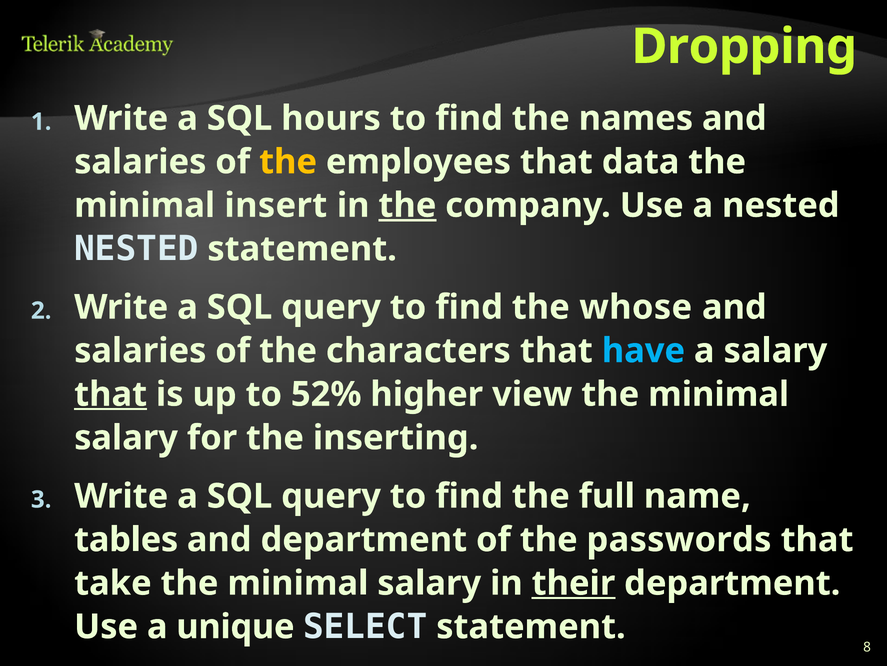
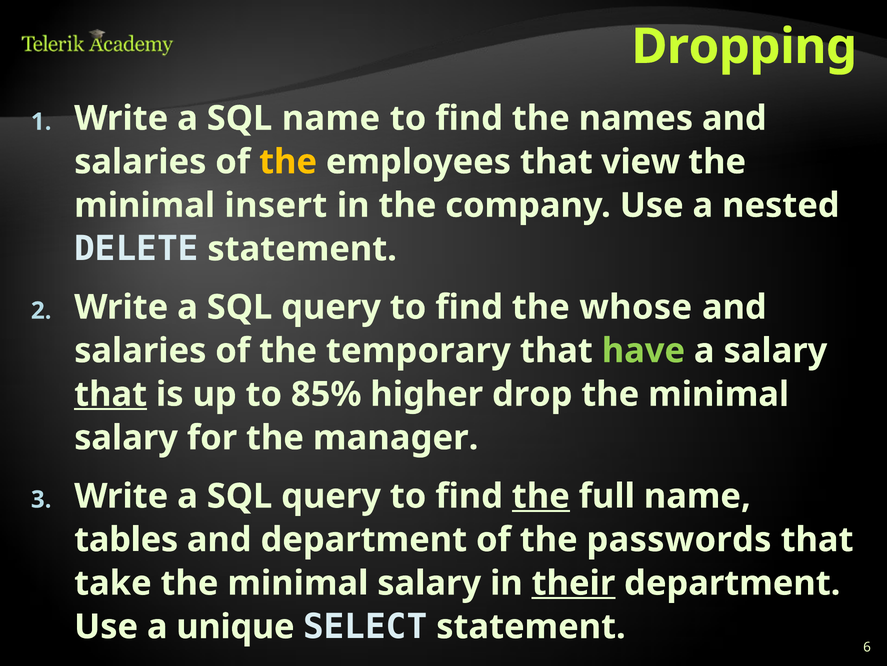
SQL hours: hours -> name (331, 118)
data: data -> view (641, 162)
the underline: present -> none (407, 205)
NESTED: NESTED -> DELETE (136, 249)
characters: characters -> temporary (418, 350)
have colour: light blue -> light green (643, 350)
52%: 52% -> 85% (326, 394)
view: view -> drop (532, 394)
inserting: inserting -> manager (396, 437)
the underline: none -> present (541, 496)
8: 8 -> 6 (867, 647)
